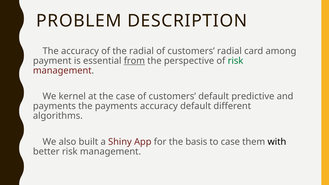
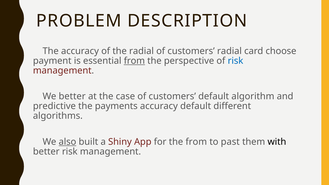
among: among -> choose (281, 51)
risk colour: green -> blue (236, 61)
We kernel: kernel -> better (72, 96)
predictive: predictive -> algorithm (253, 96)
payments: payments -> predictive (54, 106)
also underline: none -> present (67, 142)
the basis: basis -> from (196, 142)
to case: case -> past (230, 142)
